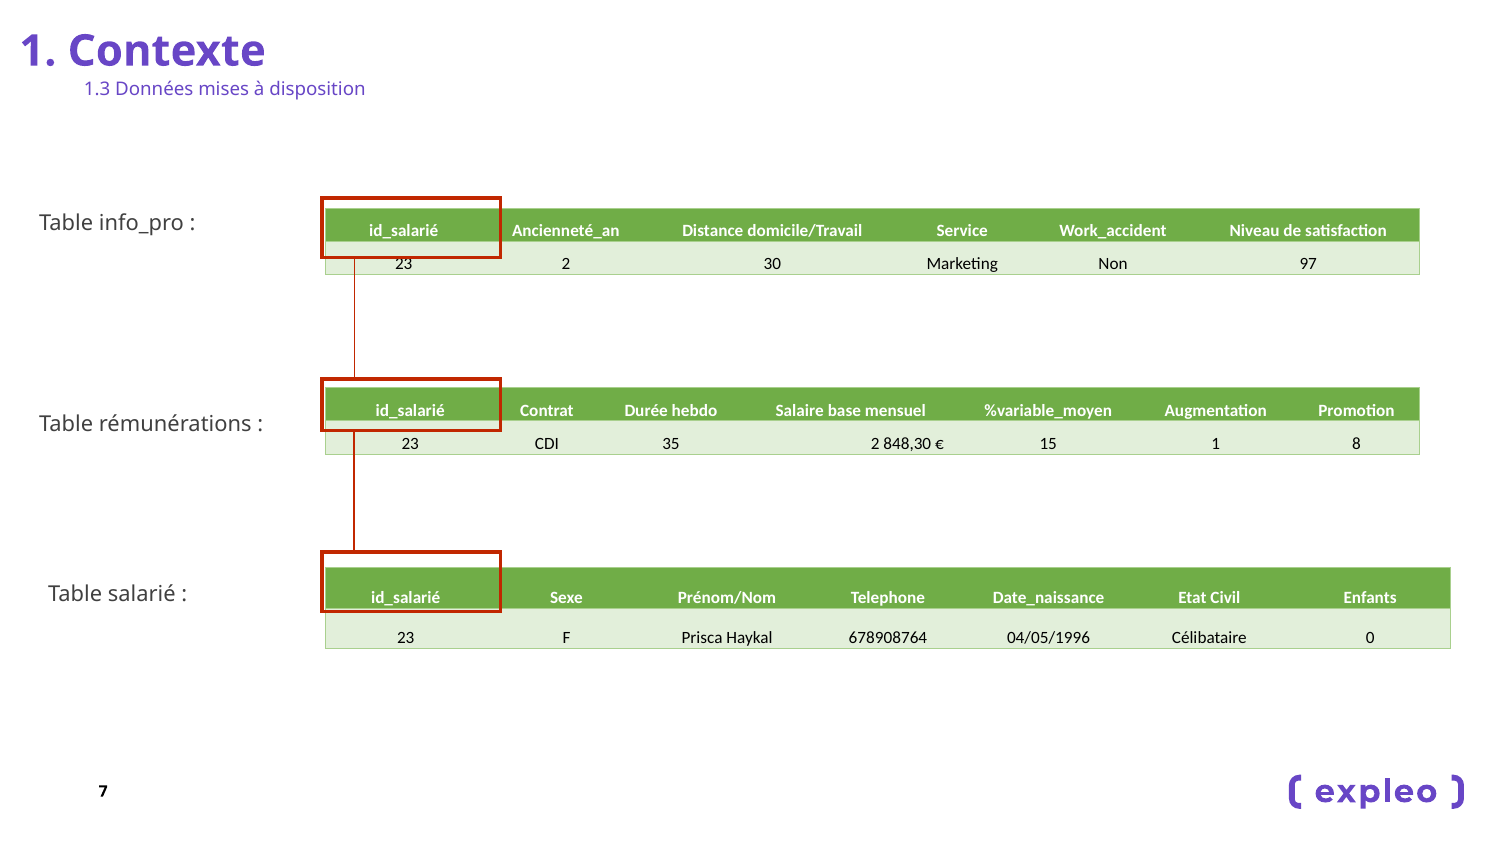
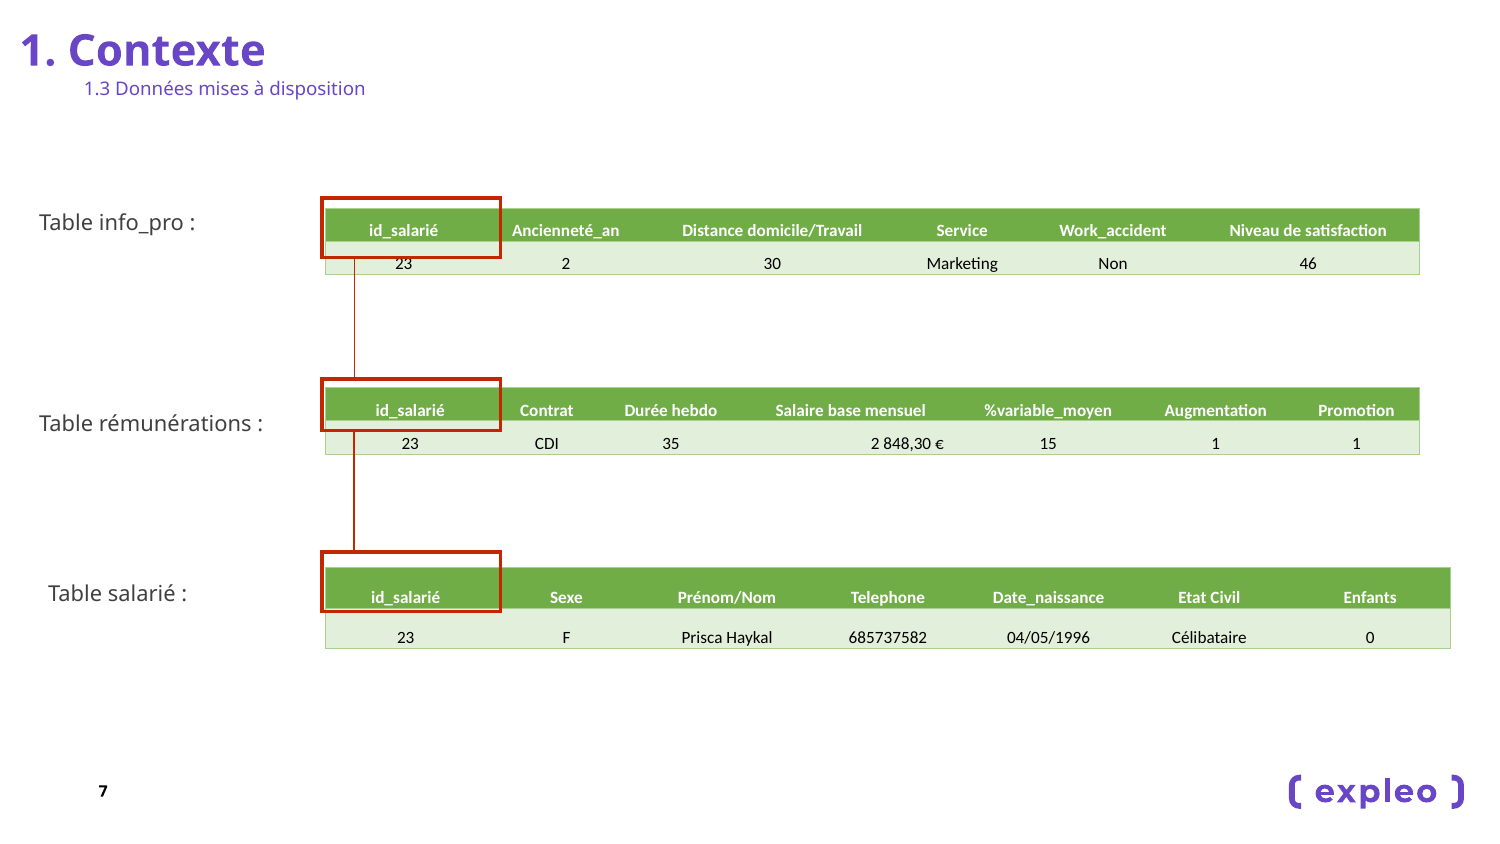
97: 97 -> 46 (1308, 264)
1 8: 8 -> 1 (1357, 443)
678908764: 678908764 -> 685737582 (888, 638)
